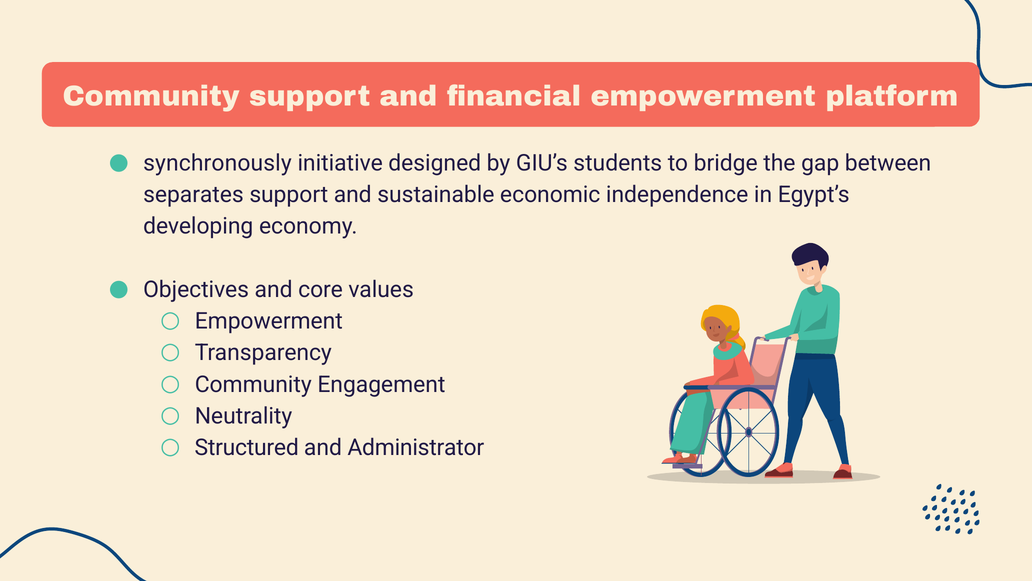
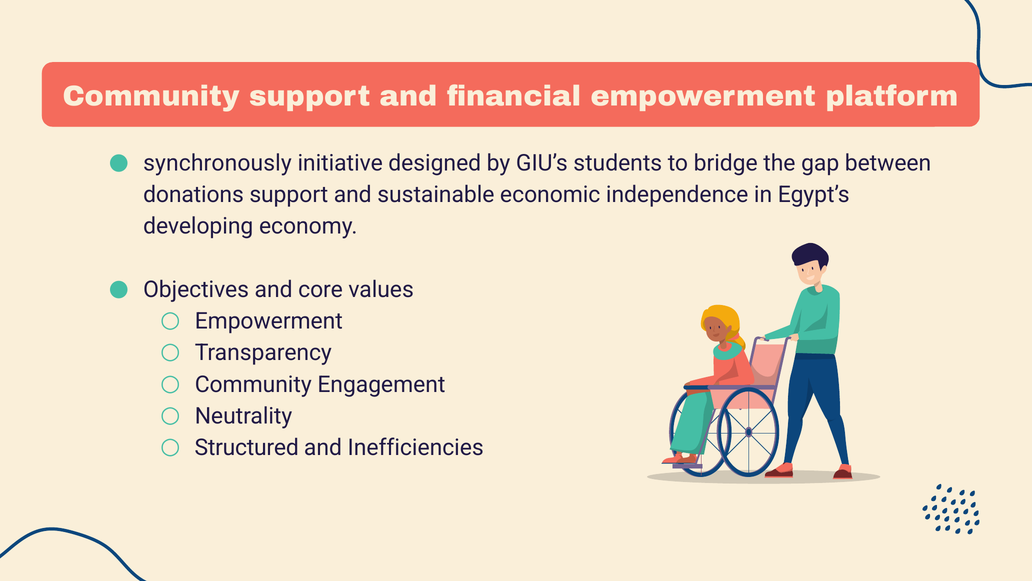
separates: separates -> donations (194, 195)
Administrator: Administrator -> Inefficiencies (416, 447)
